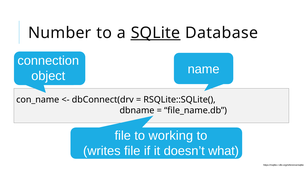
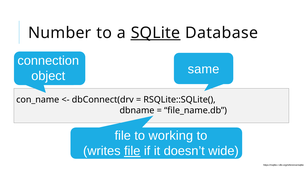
name: name -> same (204, 69)
file underline: none -> present (132, 151)
what: what -> wide (223, 151)
